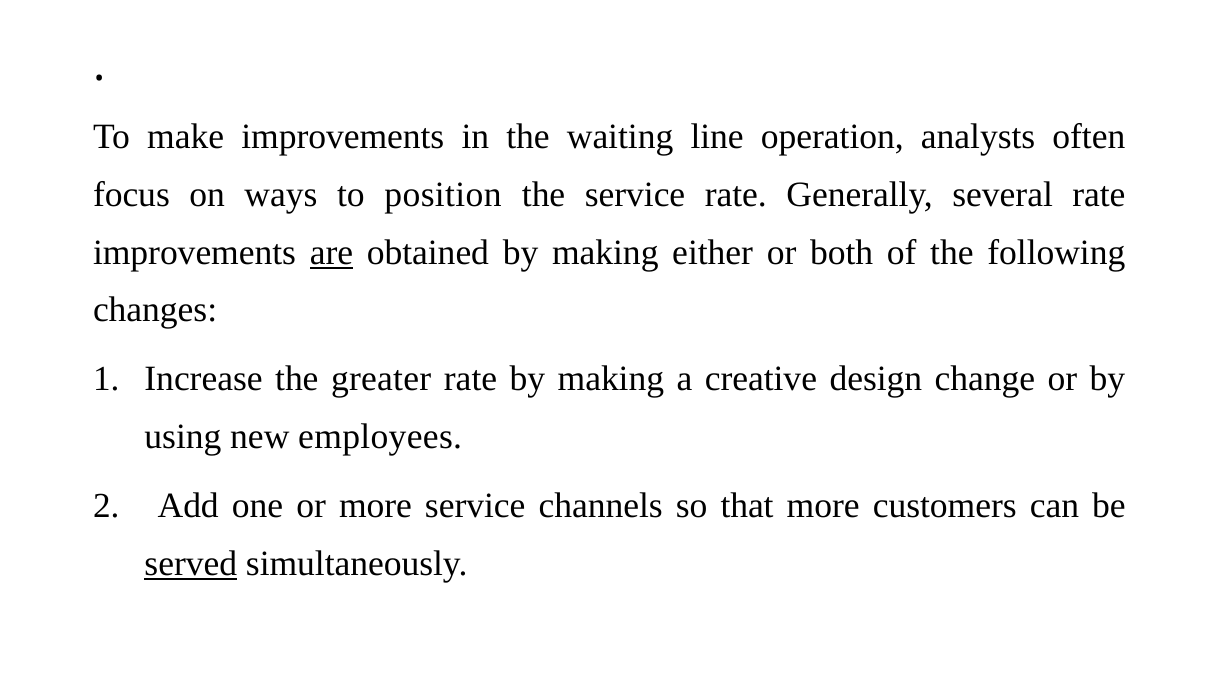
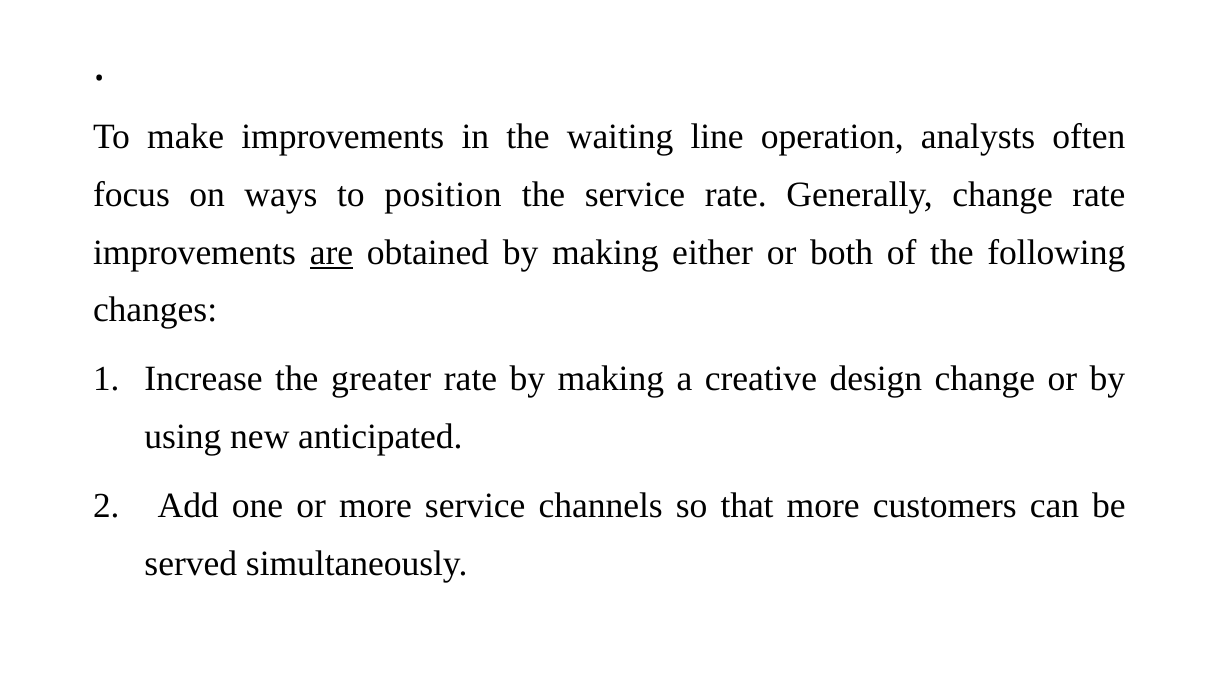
Generally several: several -> change (1003, 195)
employees: employees -> anticipated (380, 437)
served underline: present -> none (191, 564)
